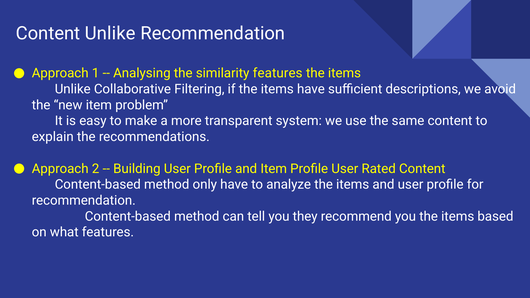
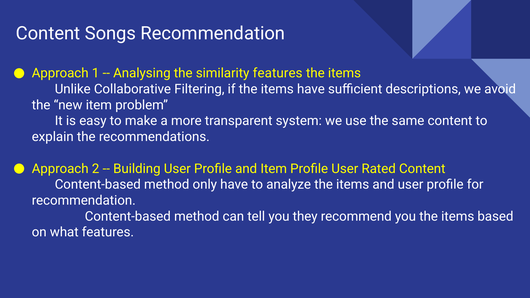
Content Unlike: Unlike -> Songs (110, 34)
